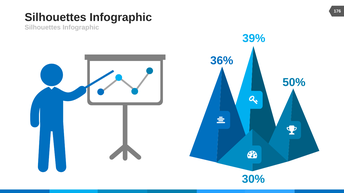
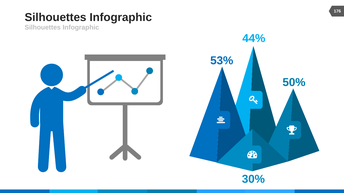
39%: 39% -> 44% (254, 38)
36%: 36% -> 53% (222, 61)
